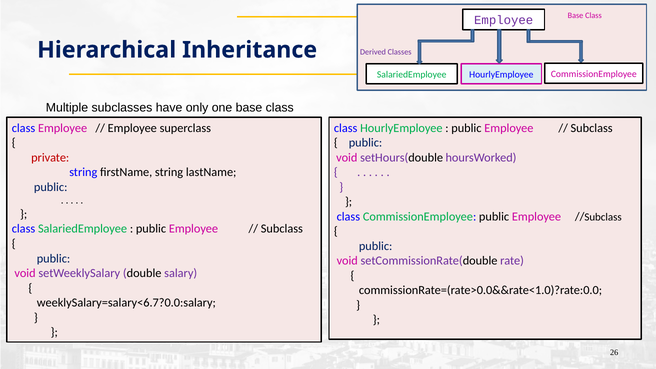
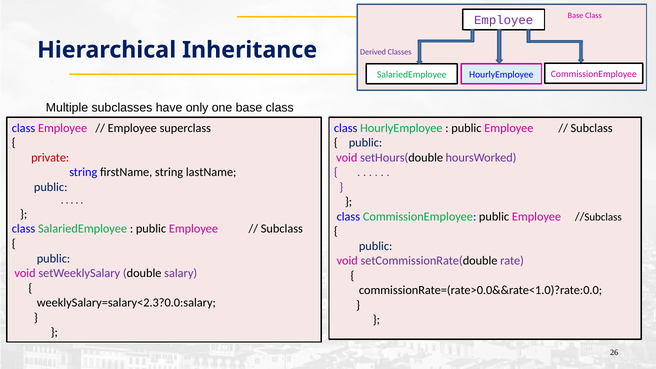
weeklySalary=salary<6.7?0.0:salary: weeklySalary=salary<6.7?0.0:salary -> weeklySalary=salary<2.3?0.0:salary (126, 303)
